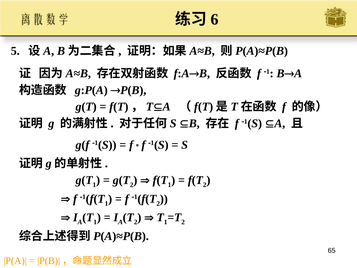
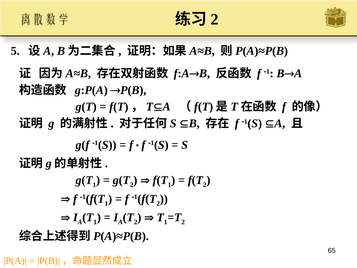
6: 6 -> 2 (215, 19)
